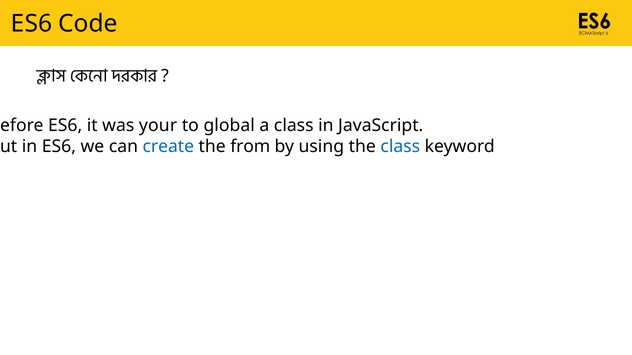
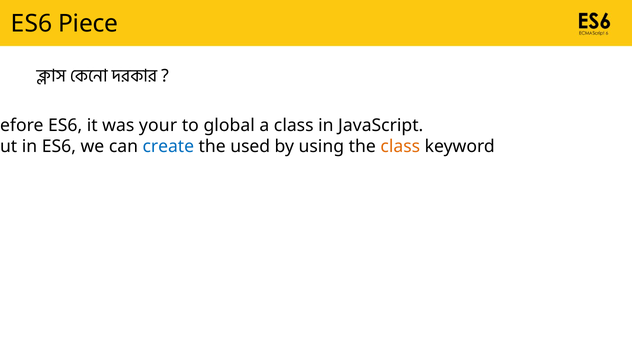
Code: Code -> Piece (88, 24)
from: from -> used (250, 147)
class colour: blue -> orange (400, 147)
